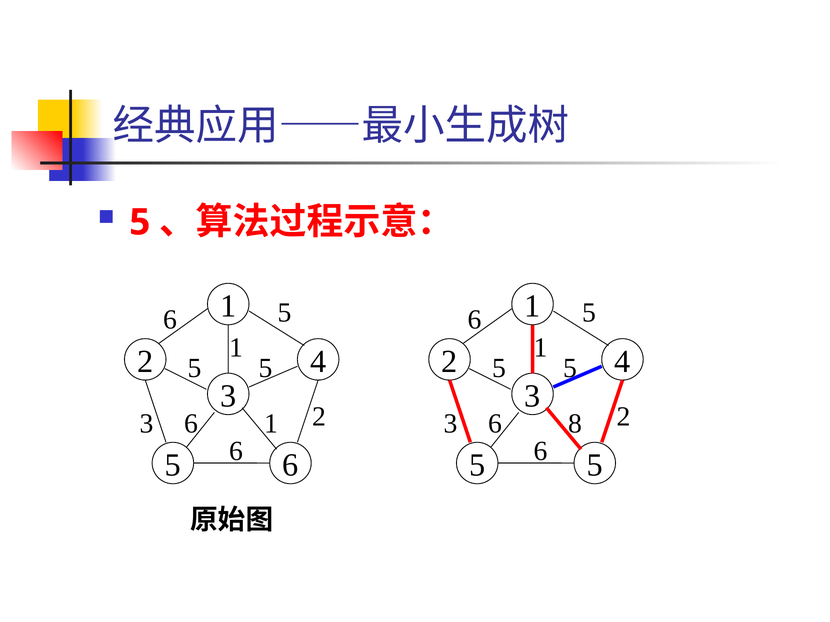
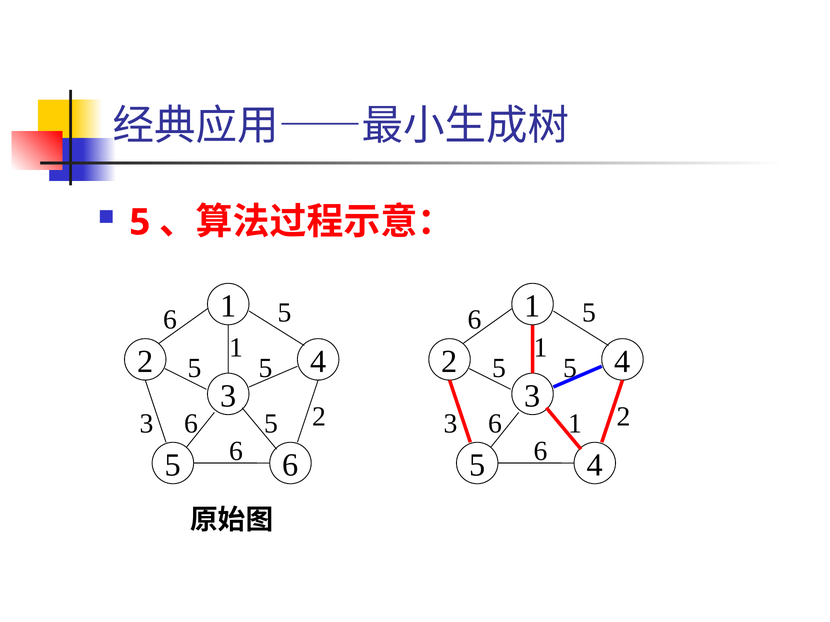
1: 1 -> 5 (271, 424)
8: 8 -> 1 (575, 424)
5 5: 5 -> 4 (595, 466)
